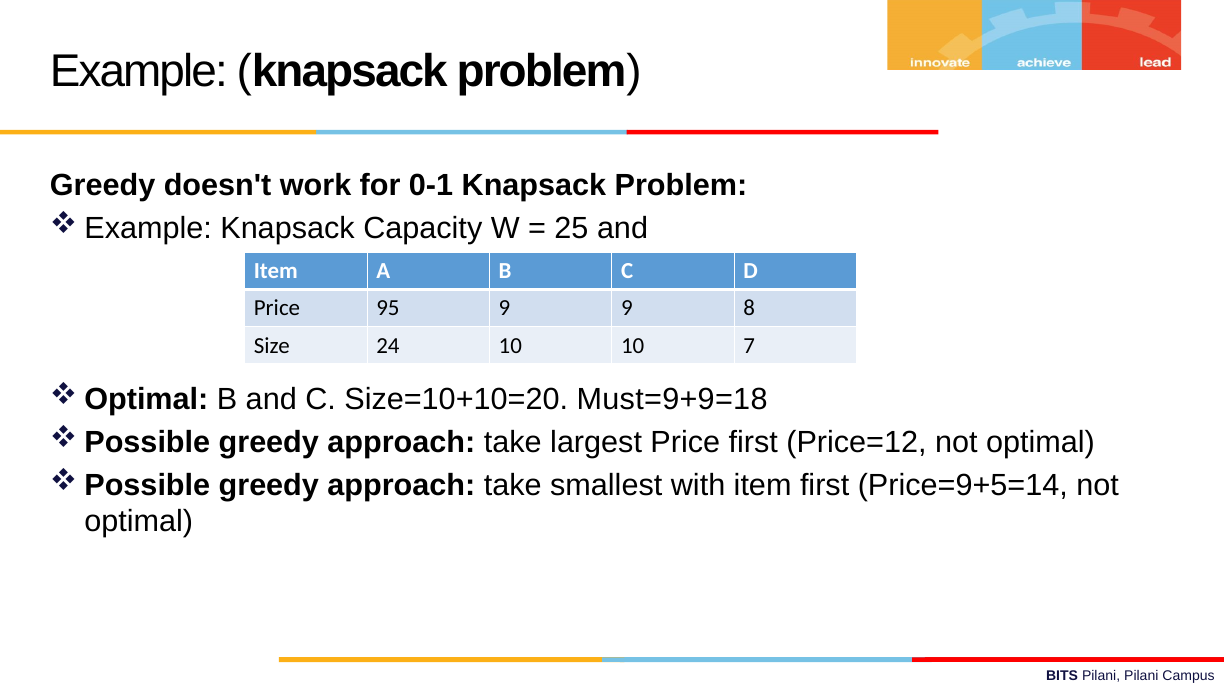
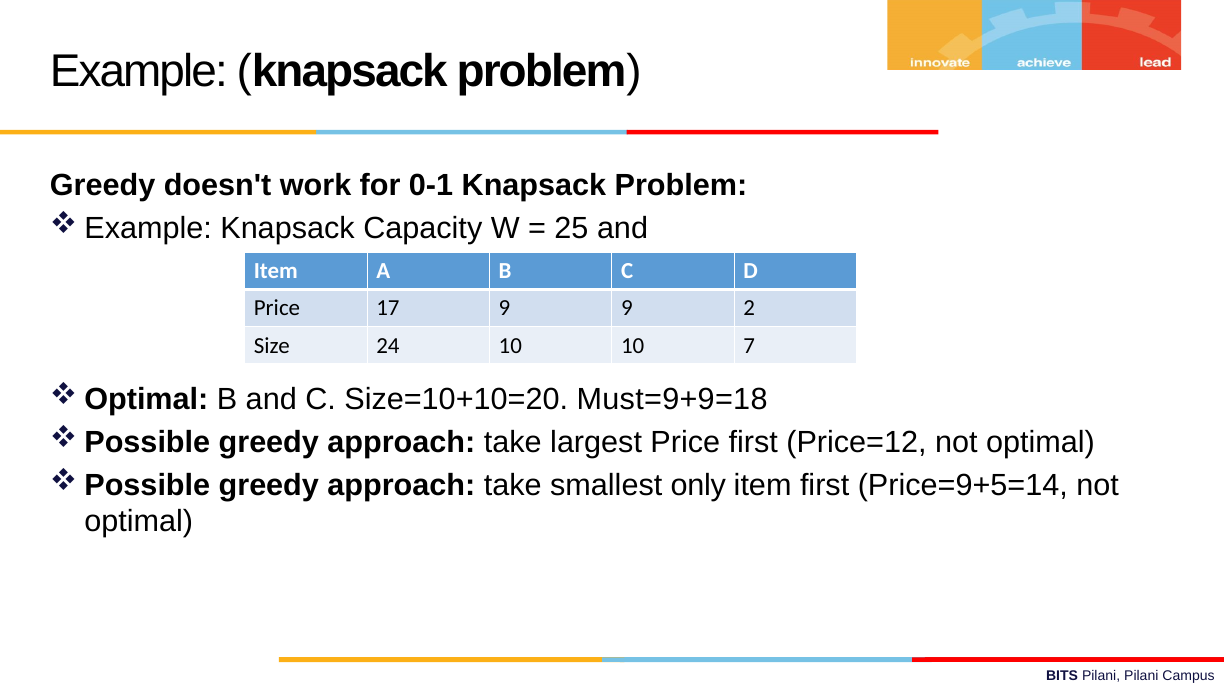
95: 95 -> 17 (388, 309)
8: 8 -> 2 (749, 309)
with: with -> only (698, 486)
